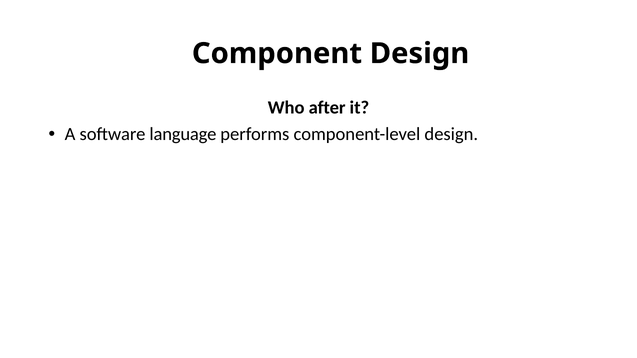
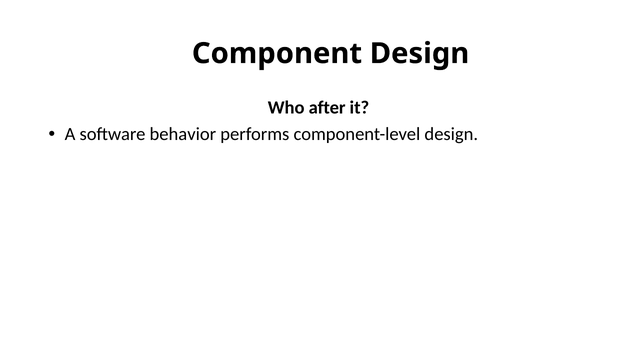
language: language -> behavior (183, 134)
